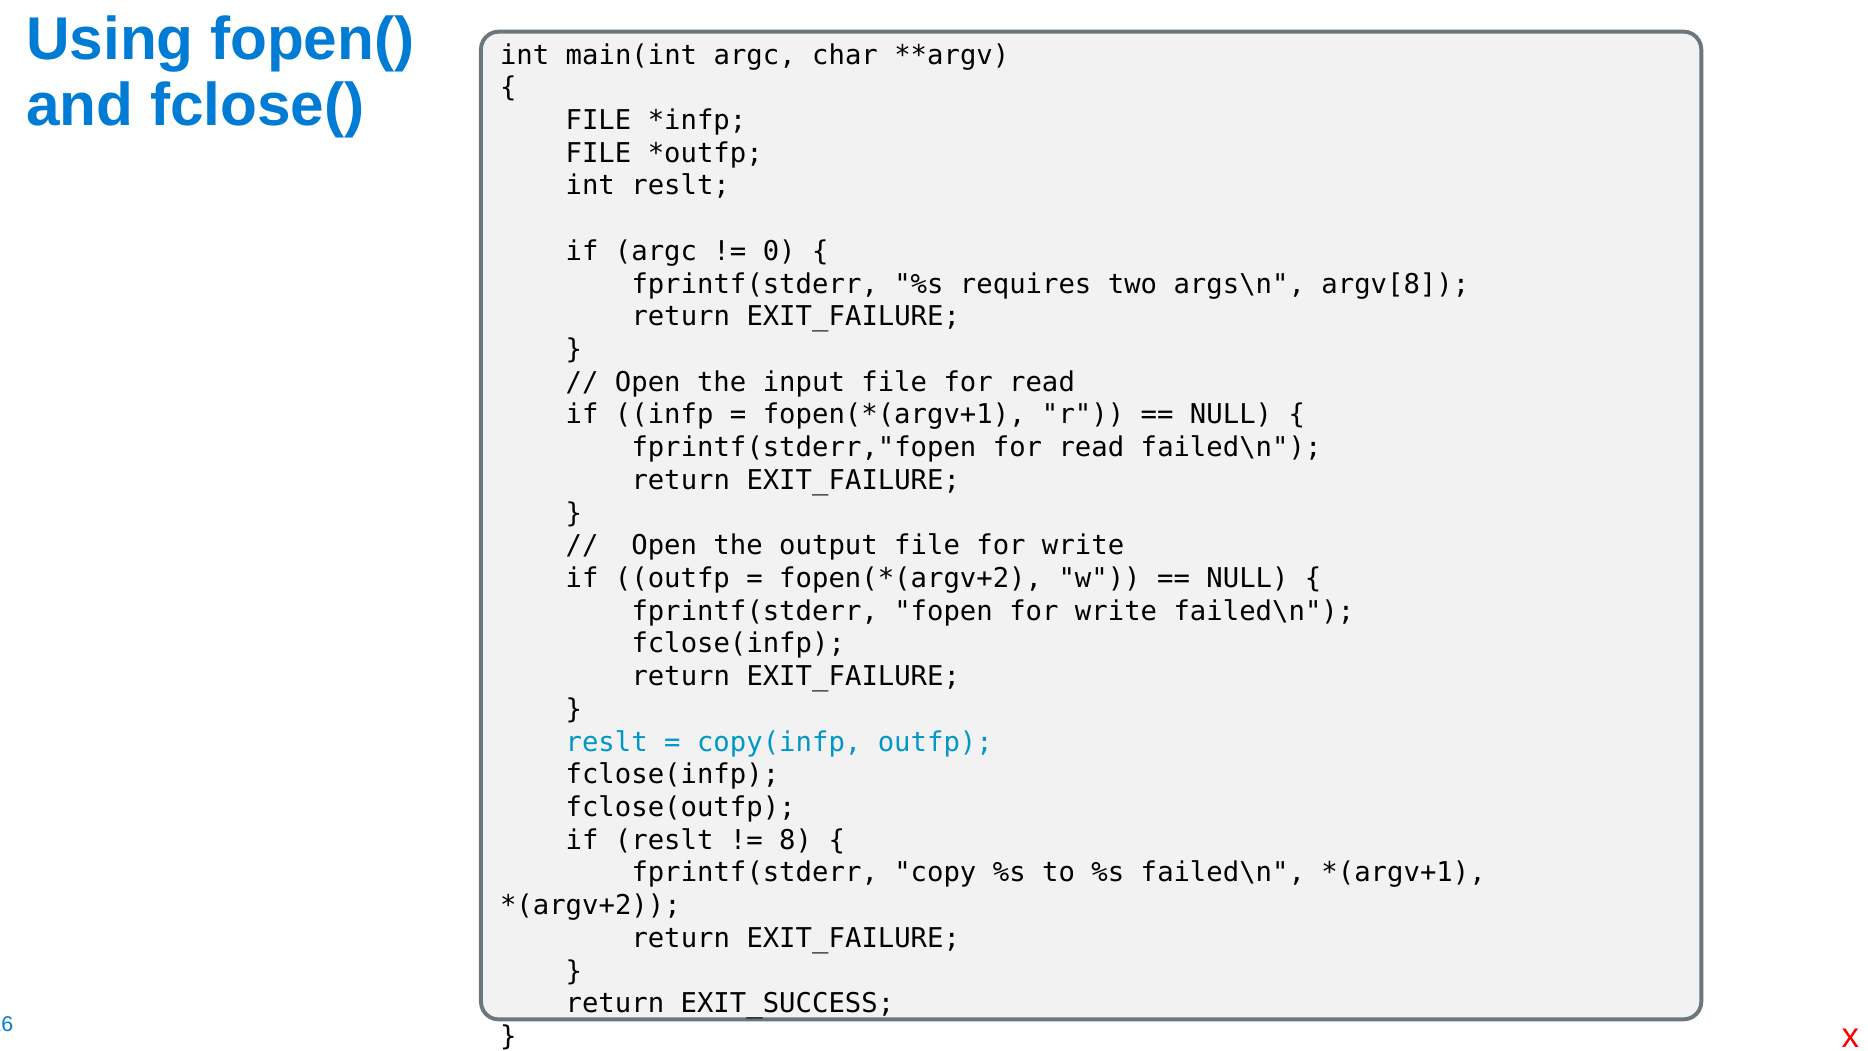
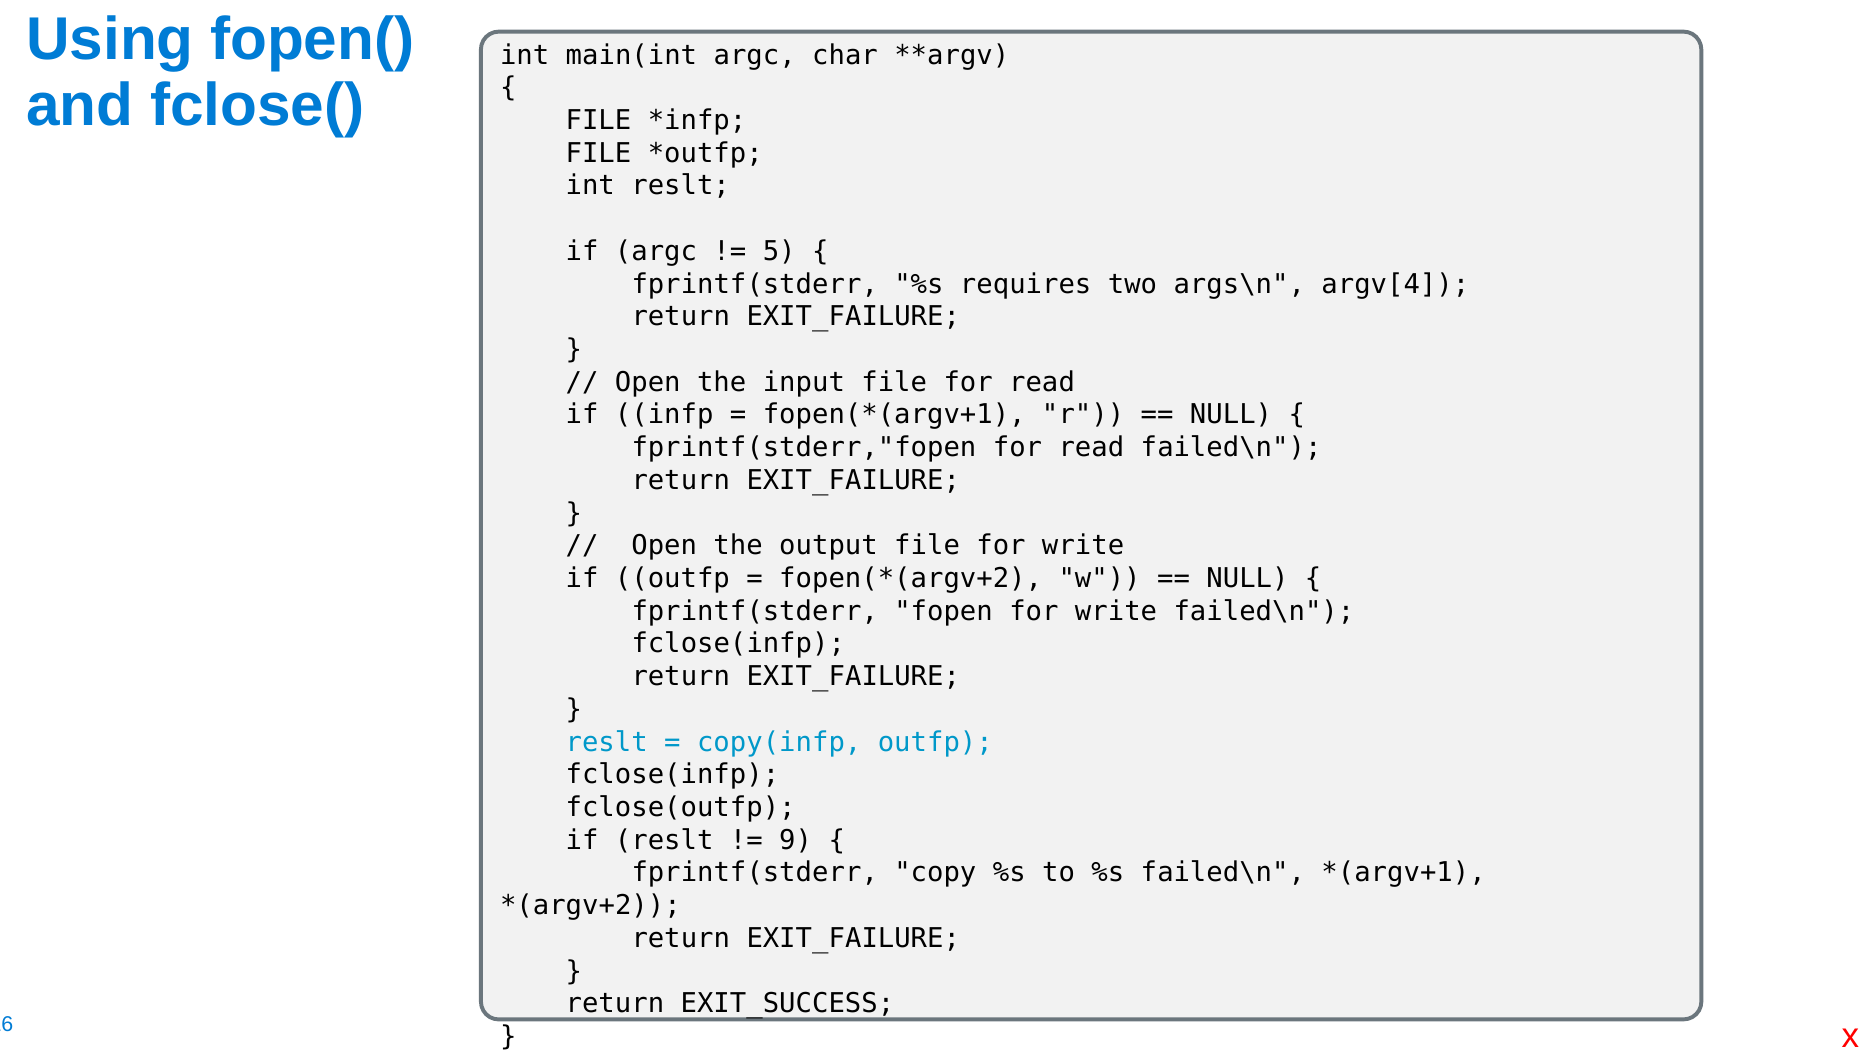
0: 0 -> 5 (779, 251)
argv[8: argv[8 -> argv[4 (1395, 284)
8: 8 -> 9 (796, 840)
